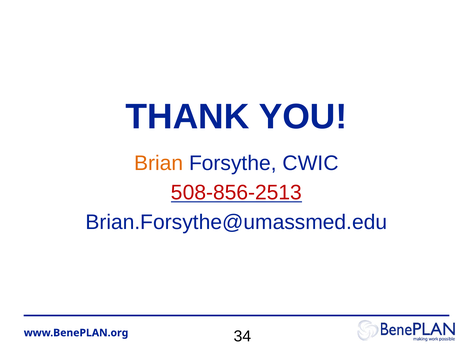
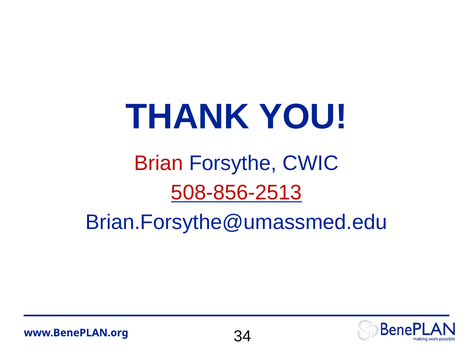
Brian colour: orange -> red (159, 163)
